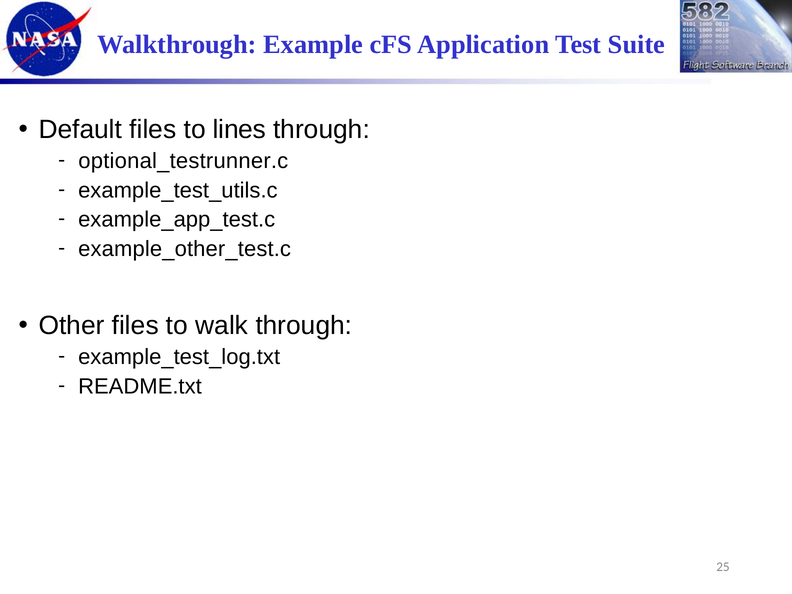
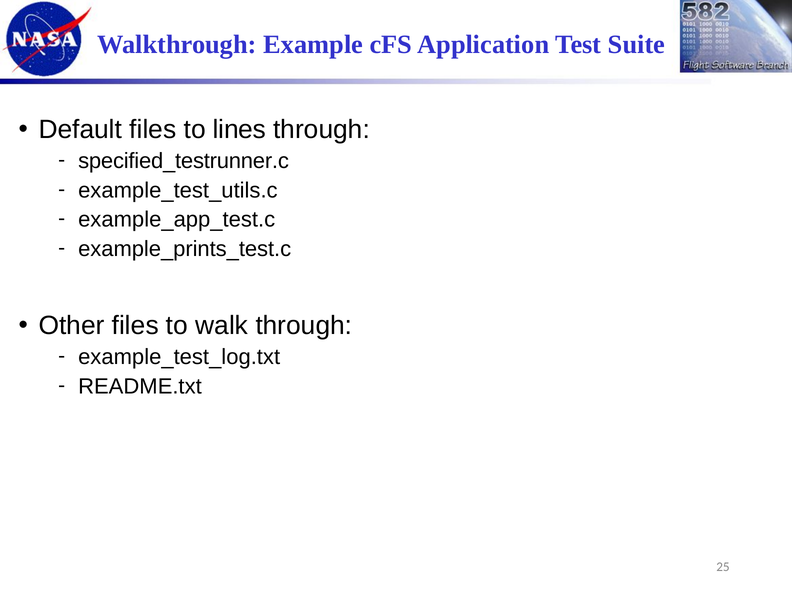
optional_testrunner.c: optional_testrunner.c -> specified_testrunner.c (184, 161)
example_other_test.c: example_other_test.c -> example_prints_test.c (185, 249)
